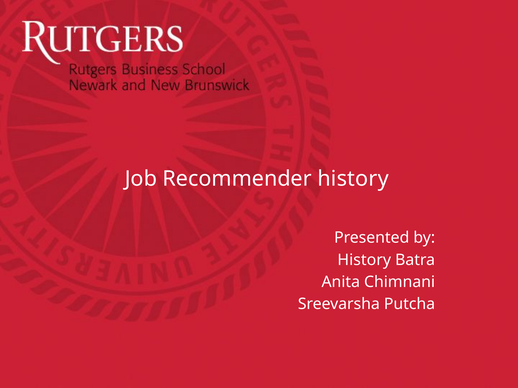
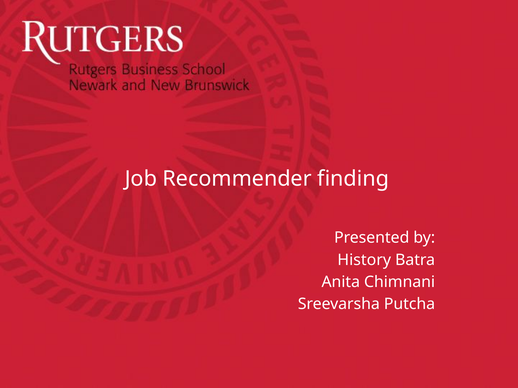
Recommender history: history -> finding (353, 179)
